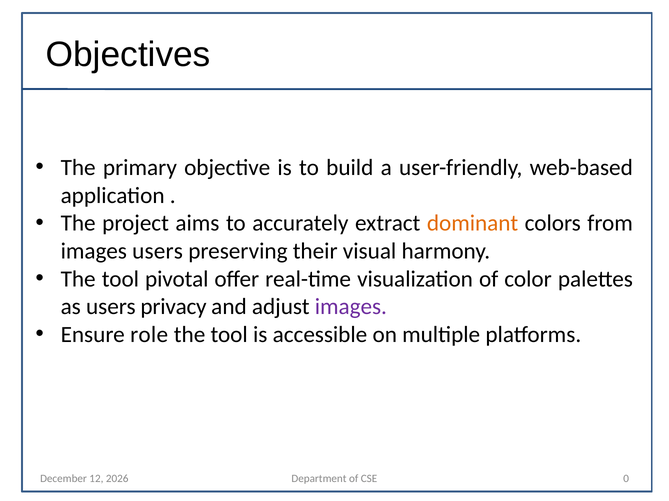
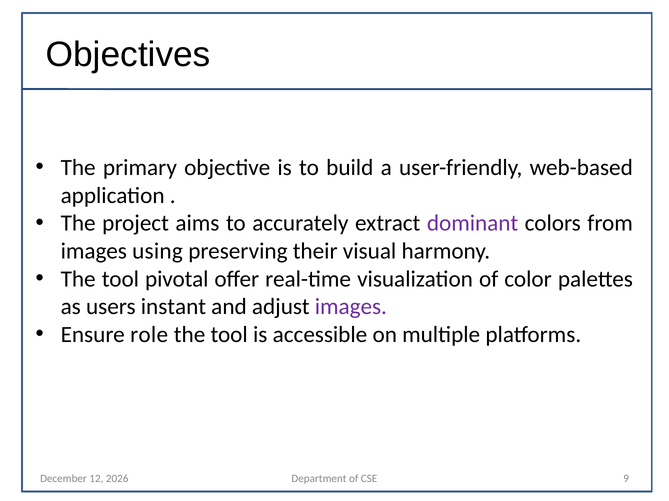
dominant colour: orange -> purple (473, 224)
images users: users -> using (157, 251)
privacy: privacy -> instant (173, 307)
0: 0 -> 9 (626, 479)
